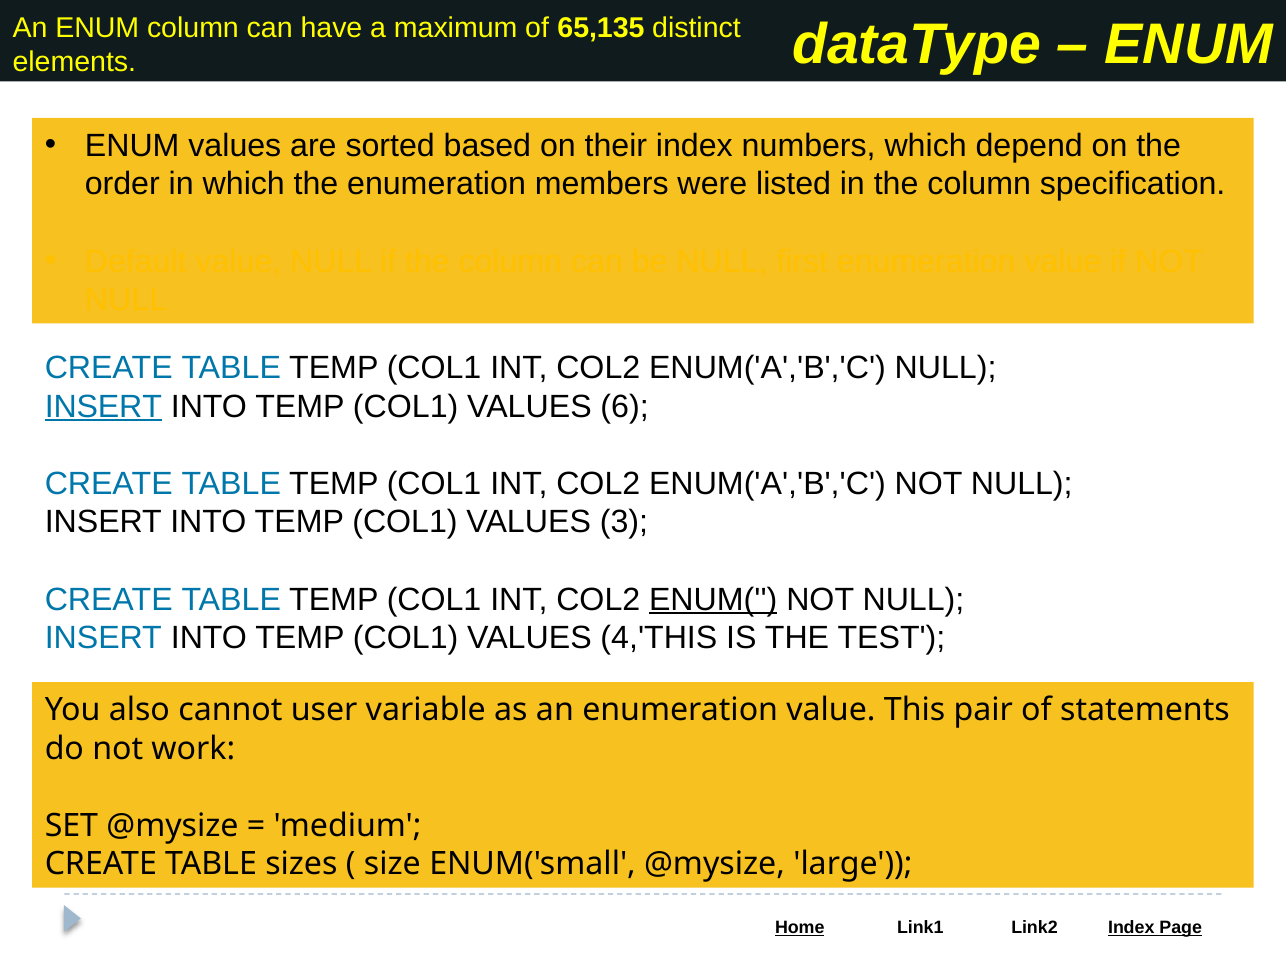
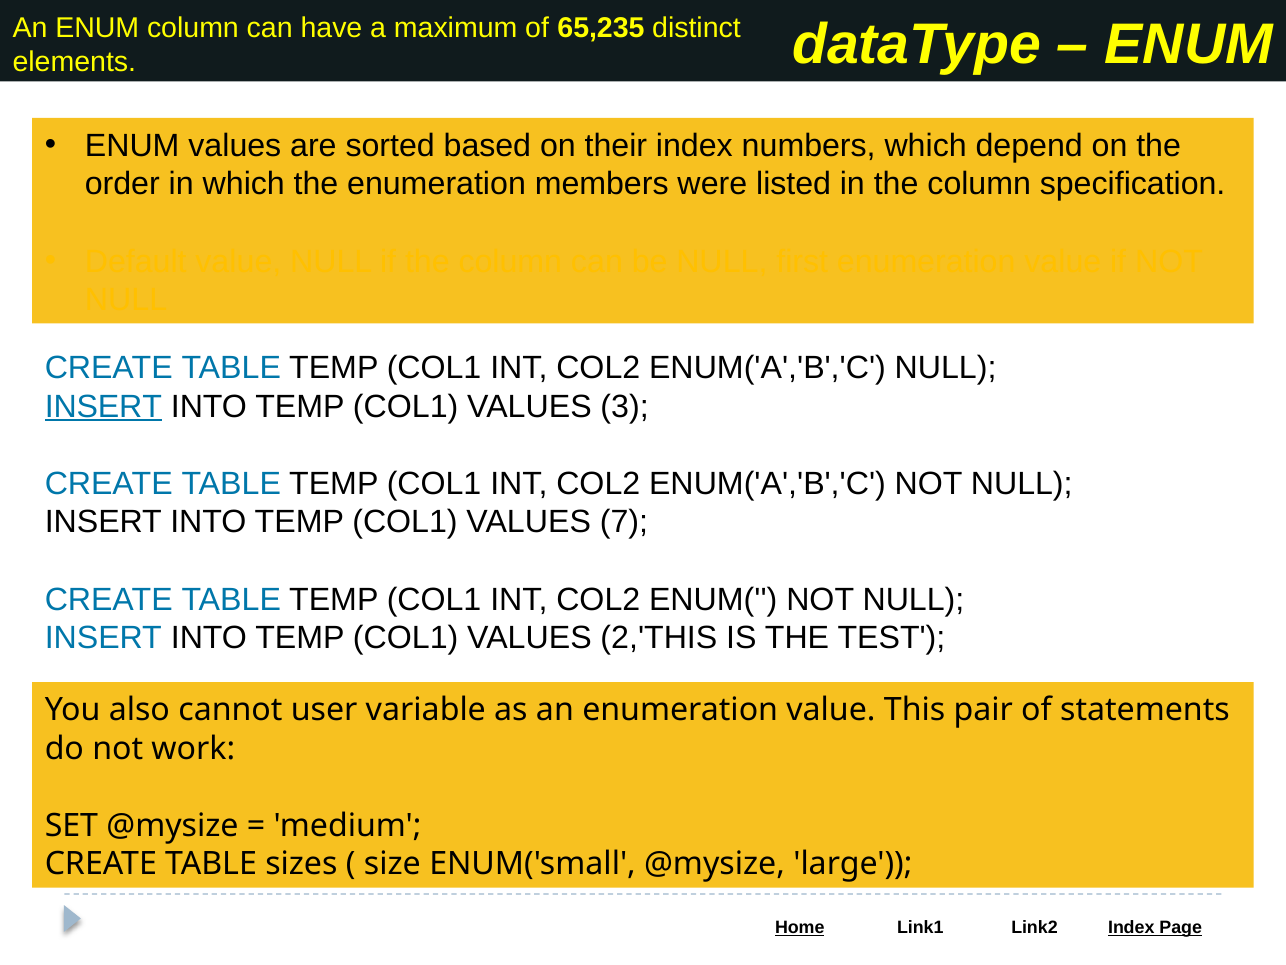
65,135: 65,135 -> 65,235 (601, 28)
6: 6 -> 3 (625, 406)
3: 3 -> 7 (624, 522)
ENUM( underline: present -> none (713, 599)
4,'THIS: 4,'THIS -> 2,'THIS (659, 638)
